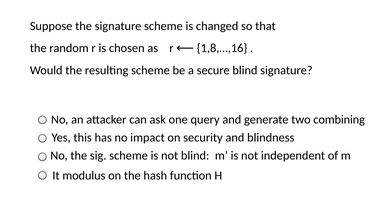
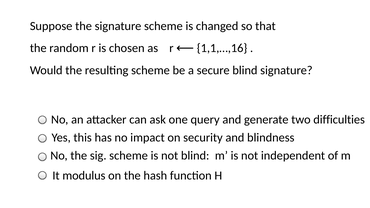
1,8,…,16: 1,8,…,16 -> 1,1,…,16 (222, 48)
combining: combining -> difficulties (339, 120)
